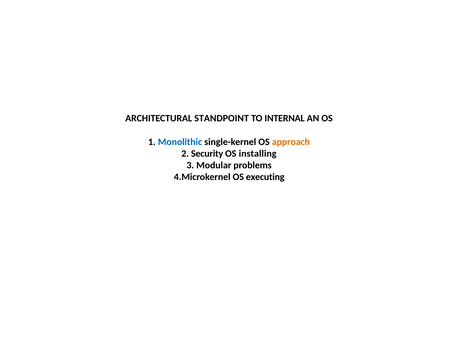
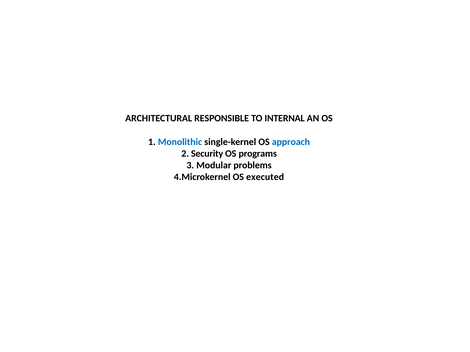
STANDPOINT: STANDPOINT -> RESPONSIBLE (222, 119)
approach colour: orange -> blue (291, 142)
installing: installing -> programs (258, 154)
executing: executing -> executed (265, 177)
